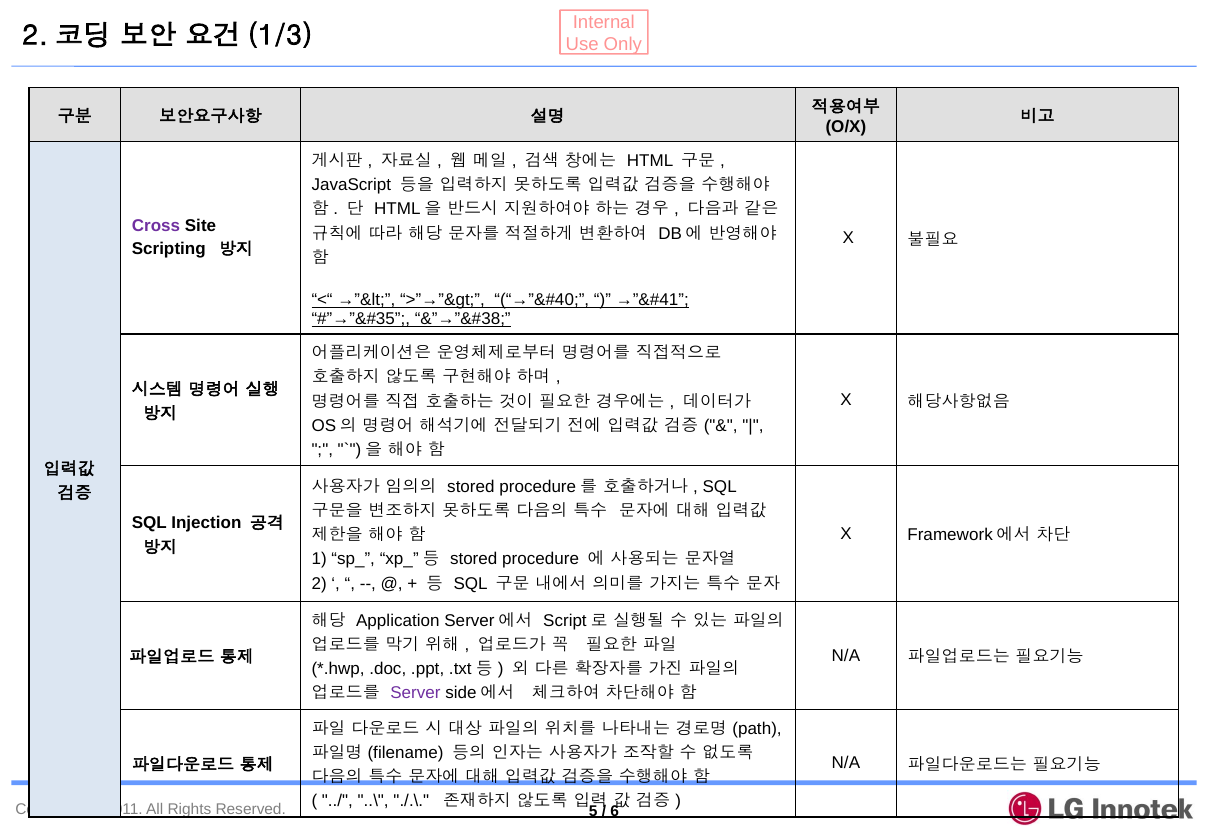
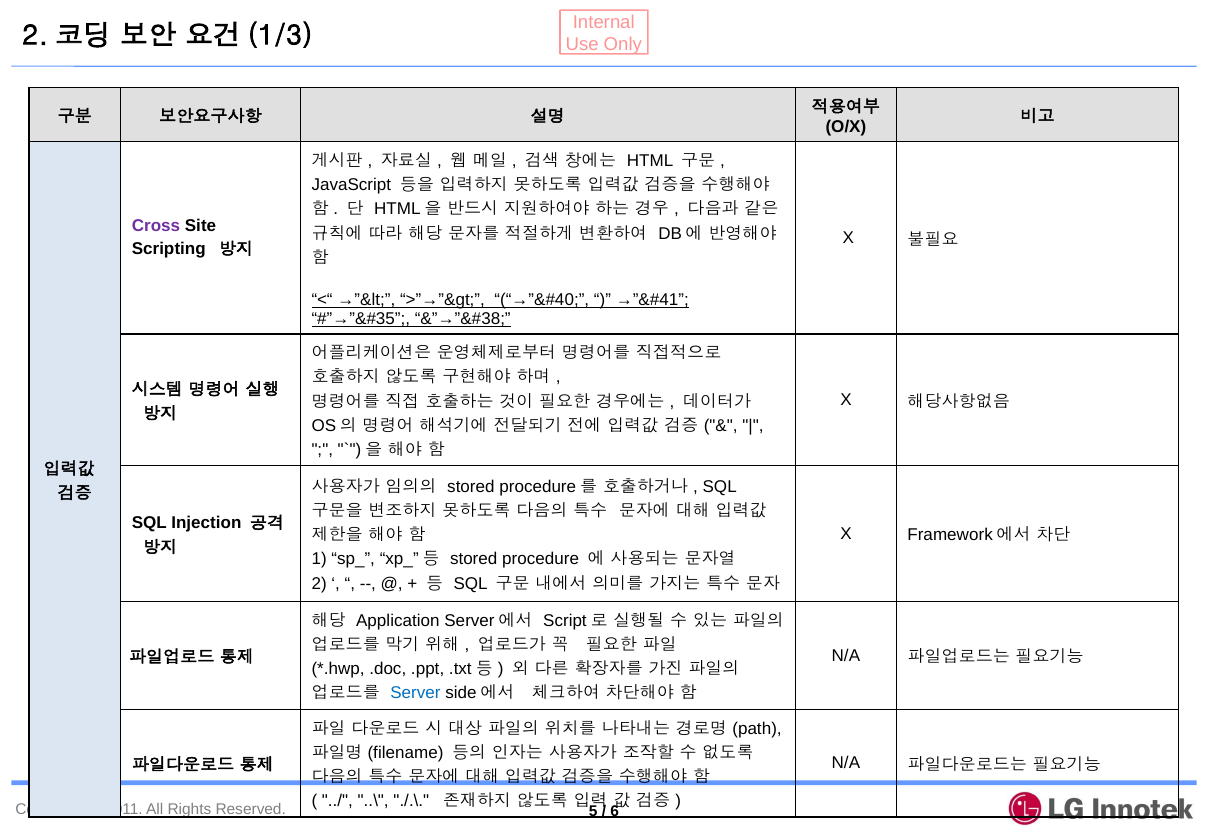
Server colour: purple -> blue (415, 693)
